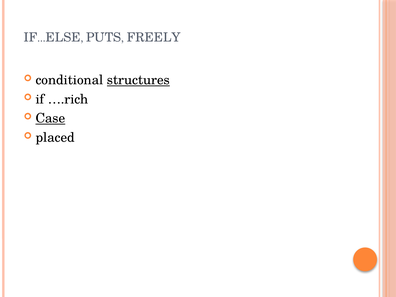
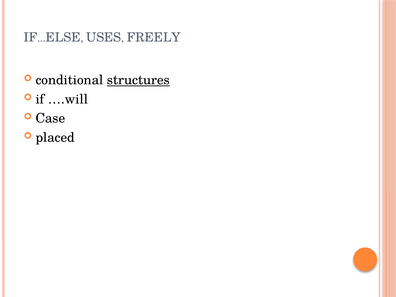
PUTS: PUTS -> USES (104, 38)
….rich: ….rich -> ….will (68, 99)
Case underline: present -> none (50, 118)
